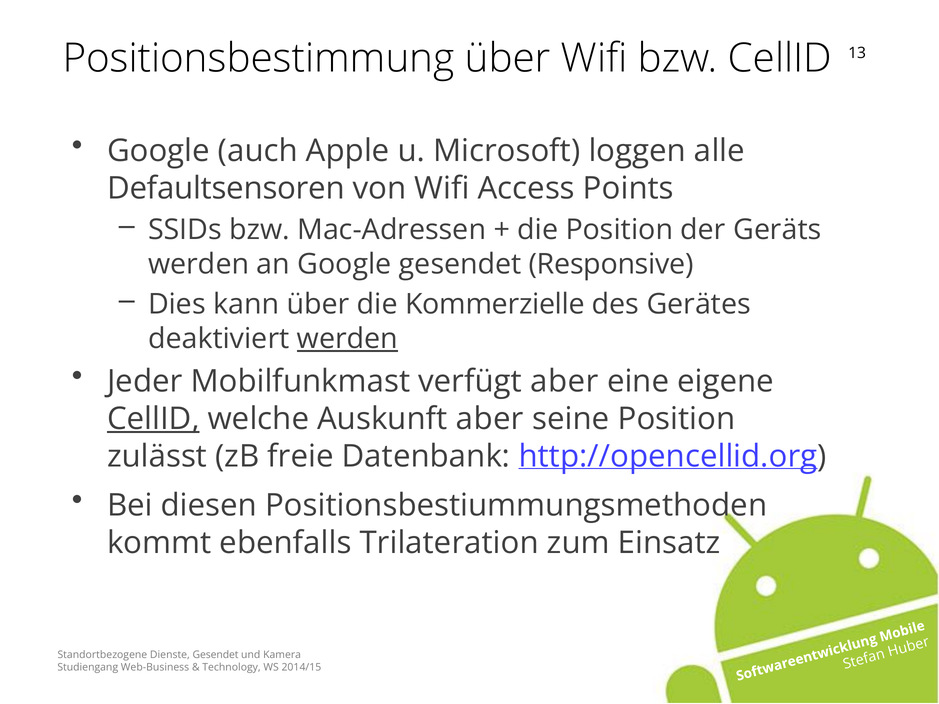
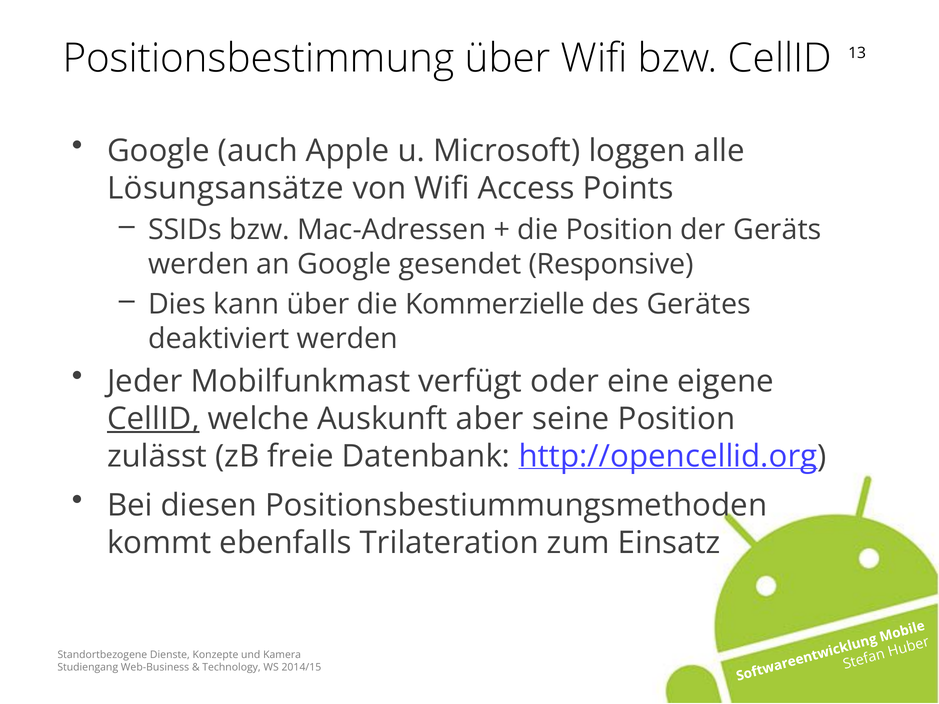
Defaultsensoren: Defaultsensoren -> Lösungsansätze (226, 188)
werden underline: present -> none (347, 339)
verfügt aber: aber -> oder (564, 381)
Dienste Gesendet: Gesendet -> Konzepte (215, 655)
